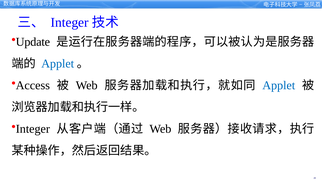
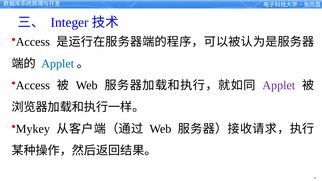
Update: Update -> Access (33, 42)
Applet colour: blue -> purple (279, 85)
Integer: Integer -> Mykey (33, 129)
